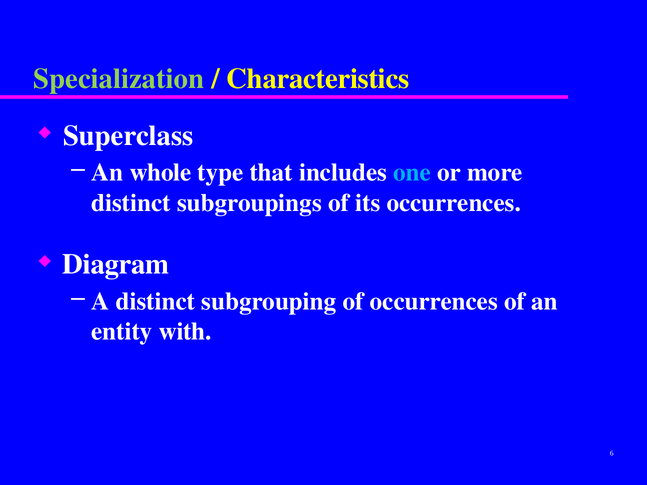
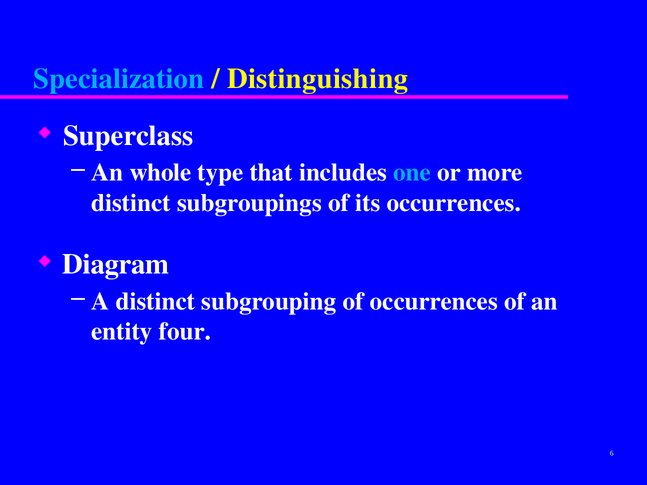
Specialization colour: light green -> light blue (119, 79)
Characteristics: Characteristics -> Distinguishing (318, 79)
with: with -> four (185, 332)
